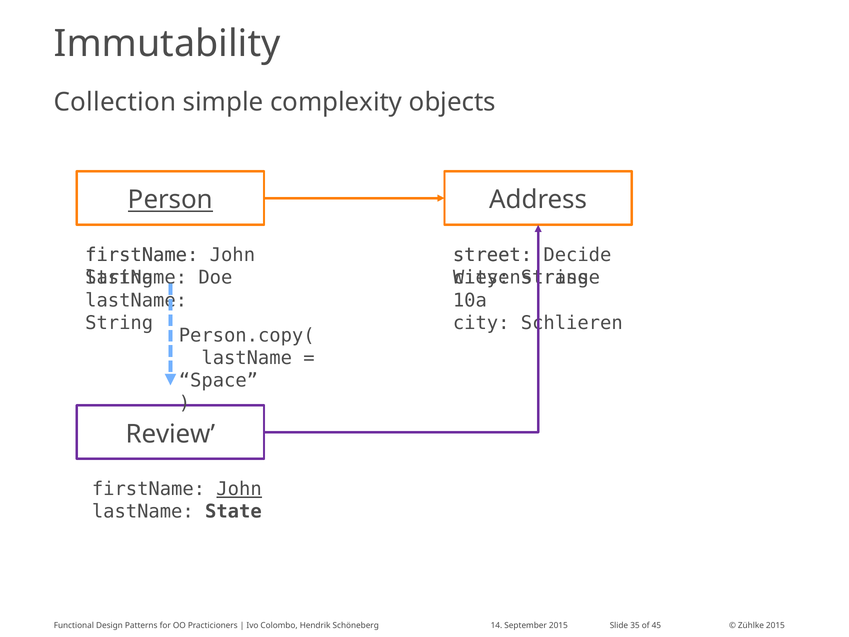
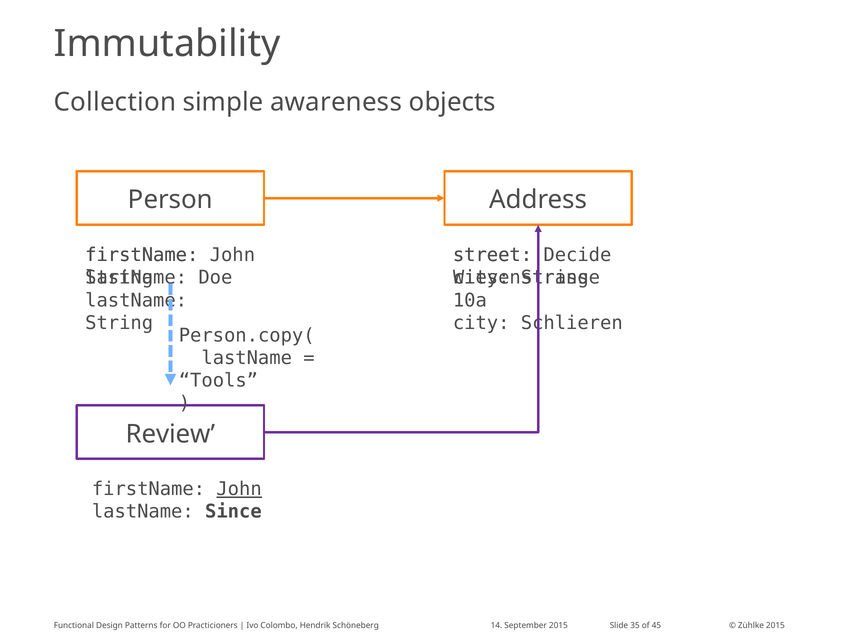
complexity: complexity -> awareness (336, 102)
Person underline: present -> none (170, 200)
Space: Space -> Tools (218, 380)
State: State -> Since (233, 512)
